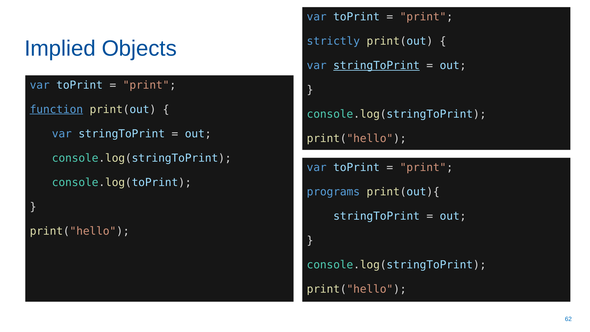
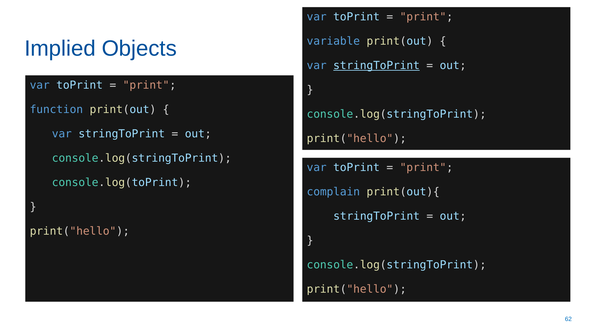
strictly: strictly -> variable (333, 41)
function underline: present -> none (56, 109)
programs: programs -> complain (333, 192)
